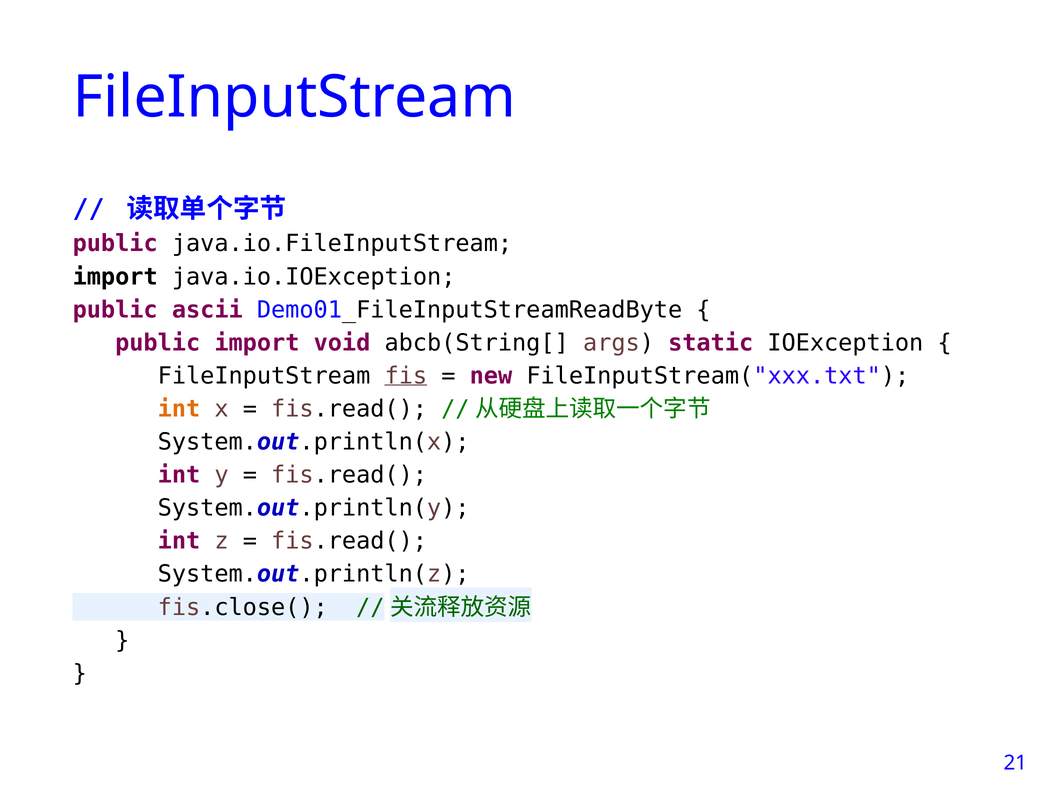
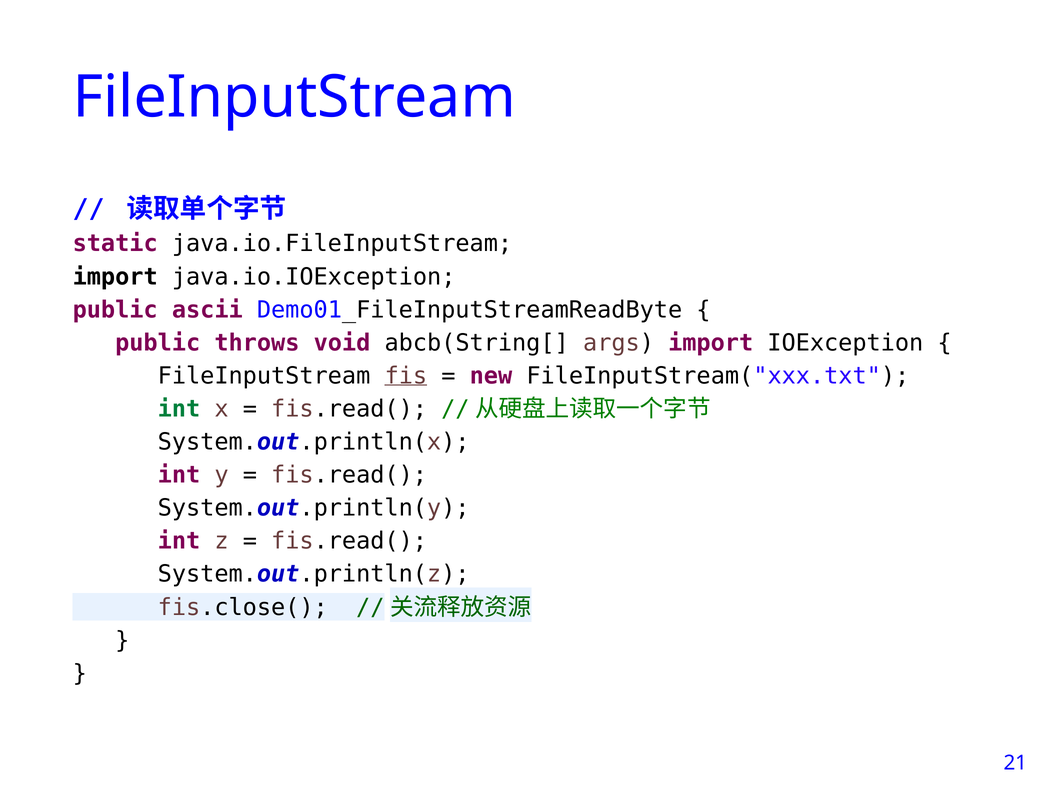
public: public -> static (115, 244)
public import: import -> throws (257, 343)
args static: static -> import (711, 343)
int colour: orange -> green (179, 409)
